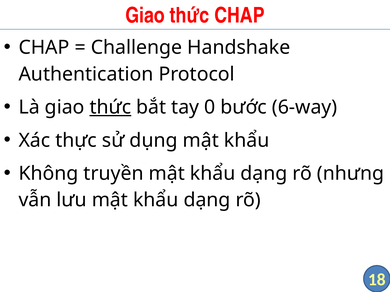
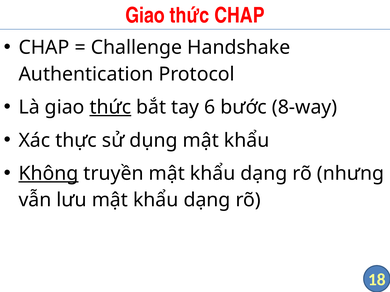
0: 0 -> 6 (210, 107)
6-way: 6-way -> 8-way (305, 107)
Không underline: none -> present (48, 174)
